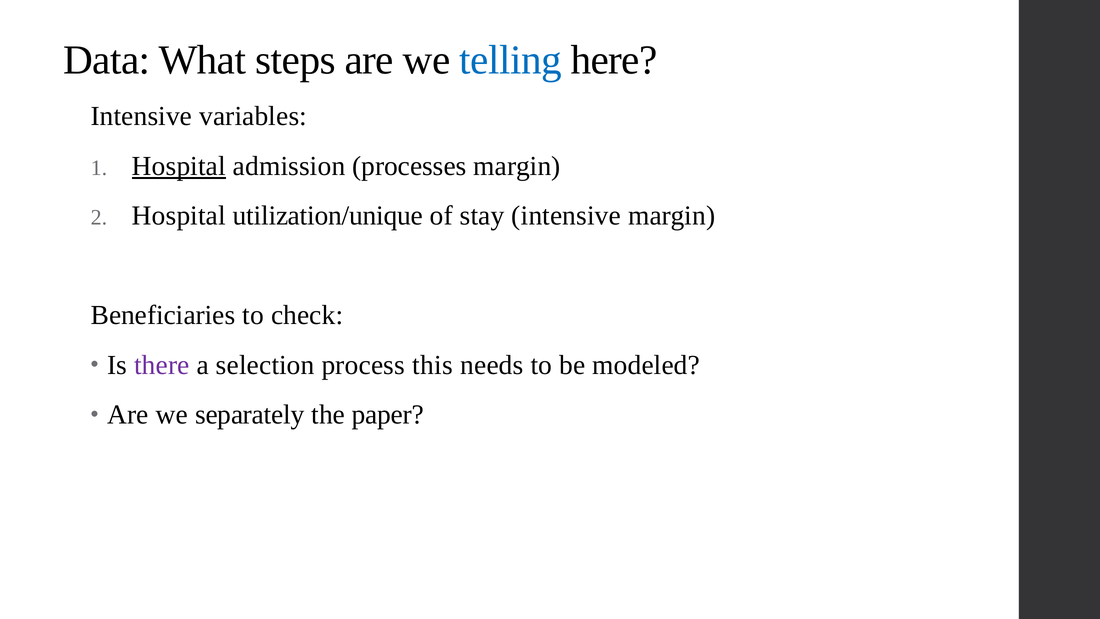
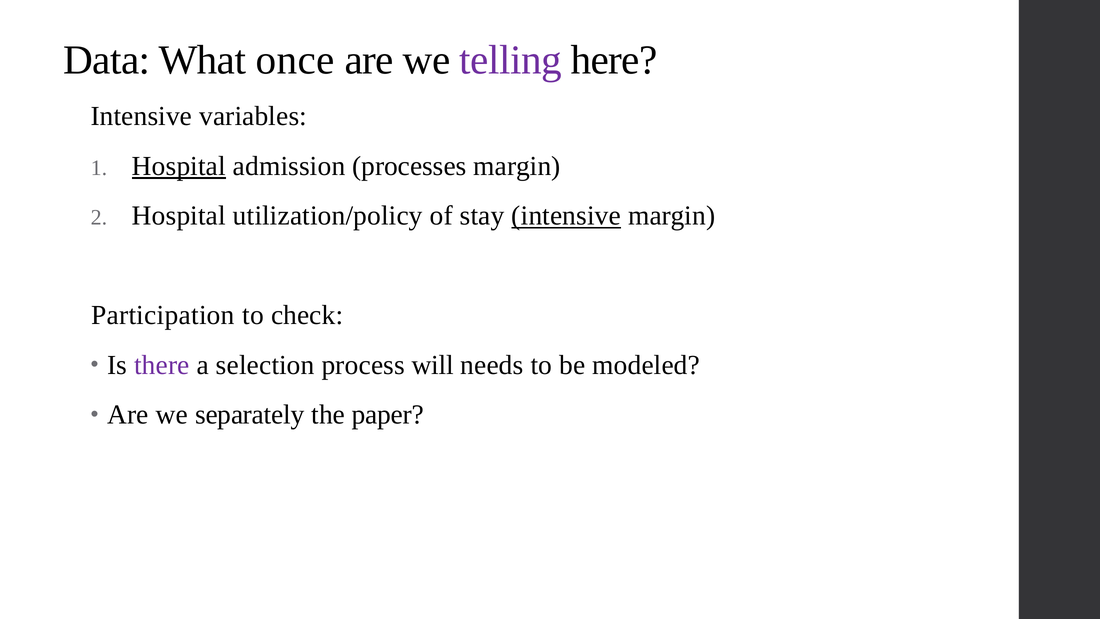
steps: steps -> once (295, 60)
telling colour: blue -> purple (511, 60)
utilization/unique: utilization/unique -> utilization/policy (328, 216)
intensive underline: none -> present (566, 216)
Beneficiaries: Beneficiaries -> Participation (163, 315)
this: this -> will (433, 365)
